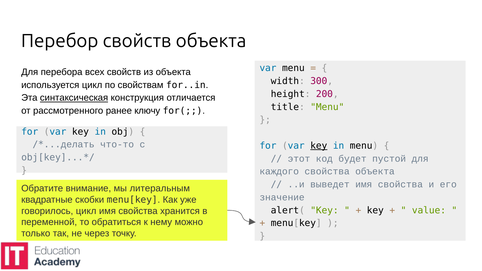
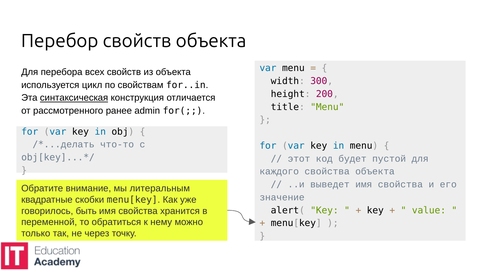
ключу: ключу -> admin (147, 111)
key underline: present -> none (319, 146)
говорилось цикл: цикл -> быть (86, 211)
